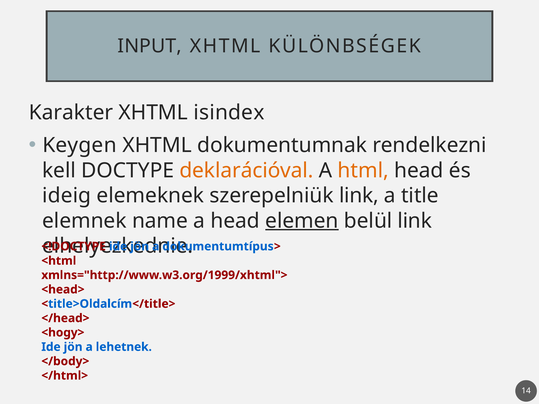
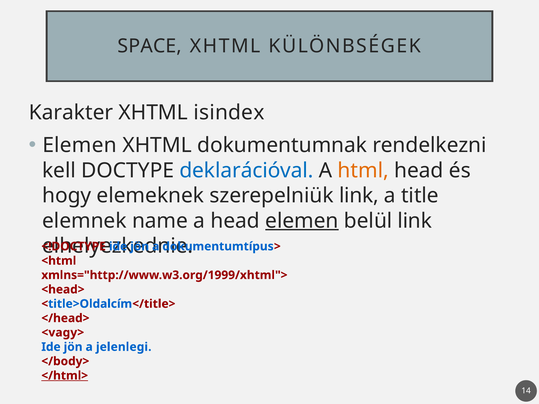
INPUT: INPUT -> SPACE (150, 46)
Keygen: Keygen -> Elemen (80, 145)
deklarációval colour: orange -> blue (246, 171)
ideig: ideig -> hogy (67, 196)
<hogy>: <hogy> -> <vagy> (63, 333)
lehetnek: lehetnek -> jelenlegi (124, 347)
</html> underline: none -> present (65, 376)
